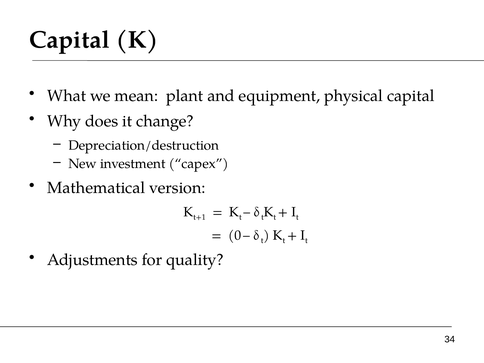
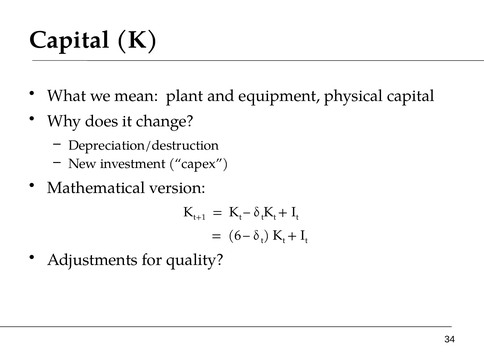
0: 0 -> 6 (235, 235)
